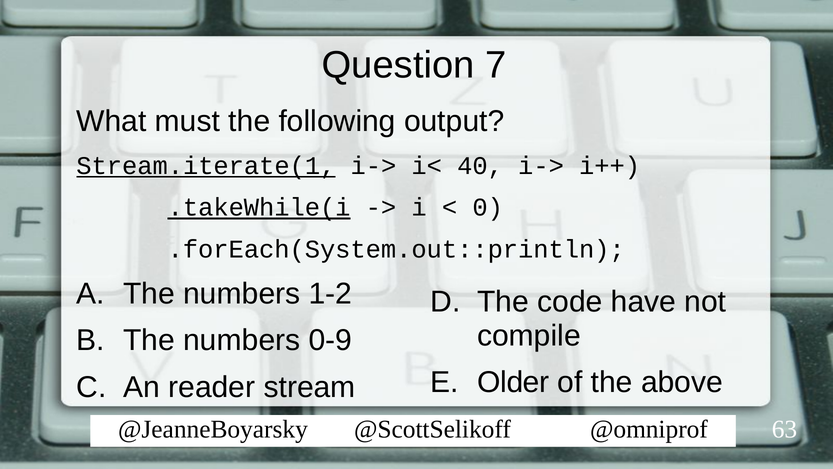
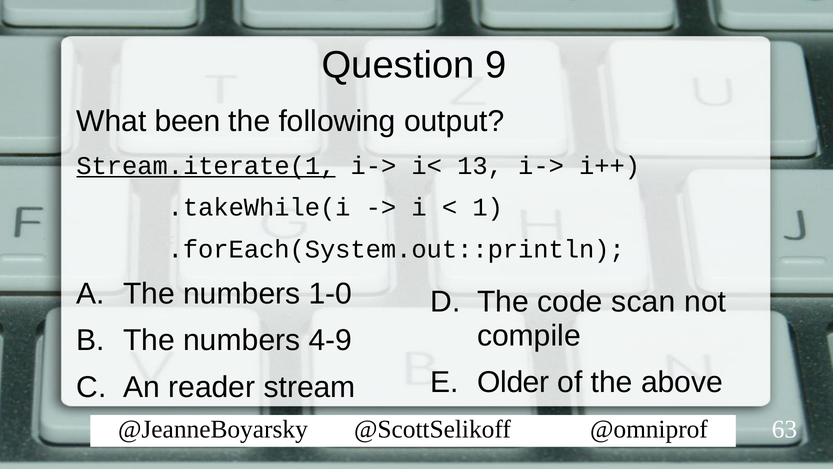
7: 7 -> 9 (496, 65)
must: must -> been (188, 121)
40: 40 -> 13 (480, 166)
.takeWhile(i underline: present -> none (259, 207)
0: 0 -> 1 (488, 207)
1-2: 1-2 -> 1-0 (330, 293)
have: have -> scan (643, 302)
0-9: 0-9 -> 4-9 (330, 340)
